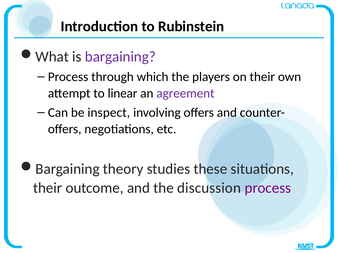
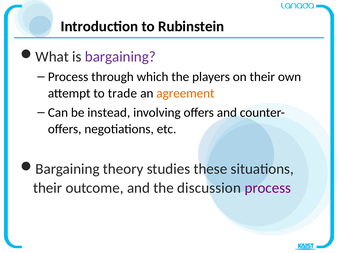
linear: linear -> trade (122, 94)
agreement colour: purple -> orange (185, 94)
inspect: inspect -> instead (109, 113)
